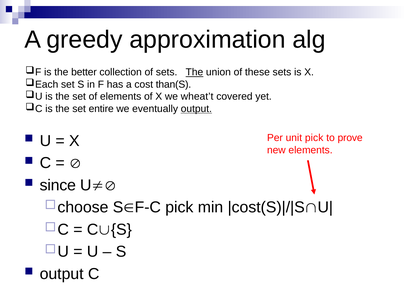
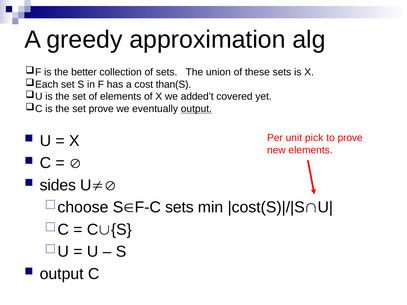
The underline: present -> none (194, 72)
wheat’t: wheat’t -> added’t (197, 97)
set entire: entire -> prove (101, 109)
since: since -> sides (58, 185)
pick: pick -> sets (179, 207)
